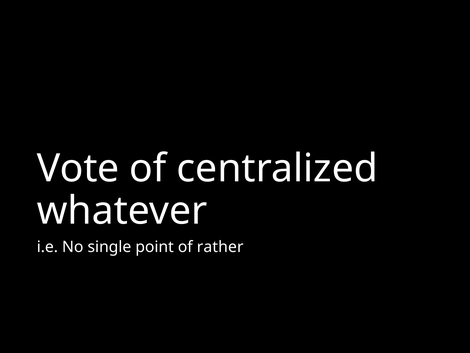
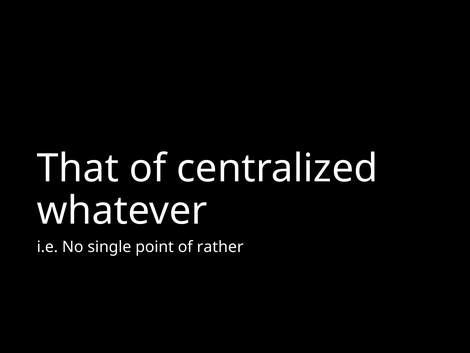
Vote: Vote -> That (78, 168)
